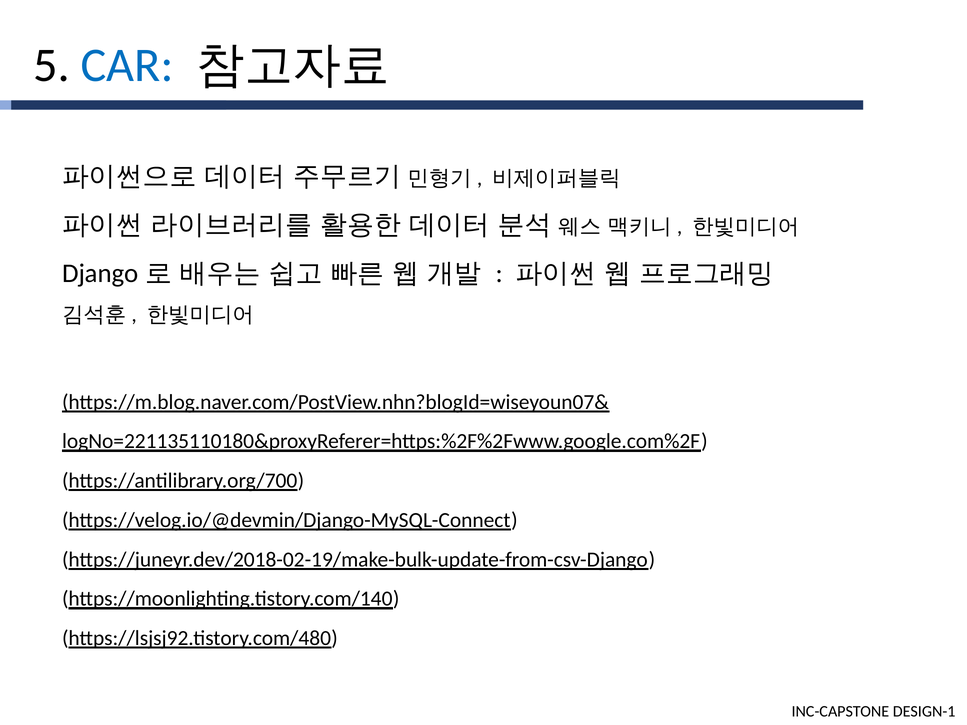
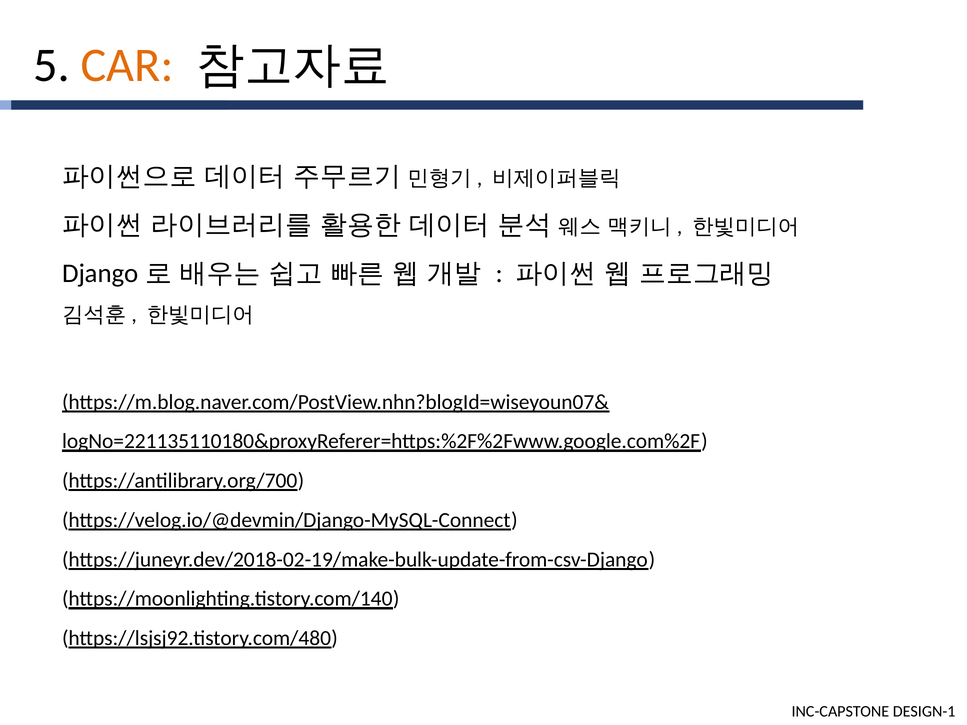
CAR colour: blue -> orange (127, 66)
